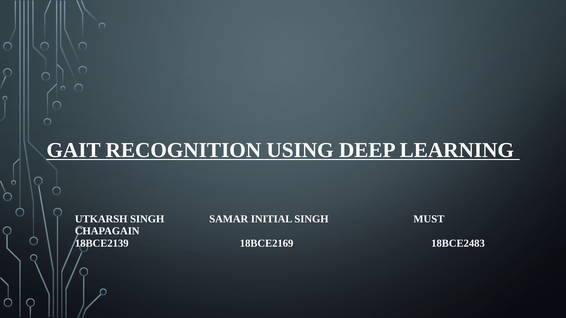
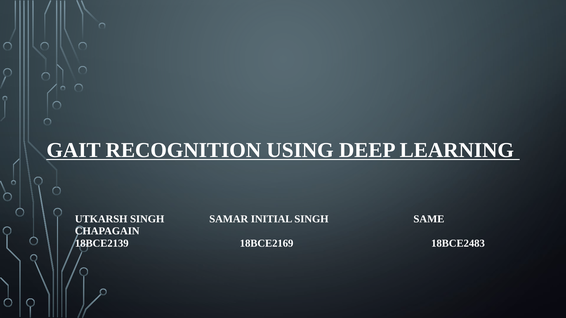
MUST: MUST -> SAME (429, 219)
